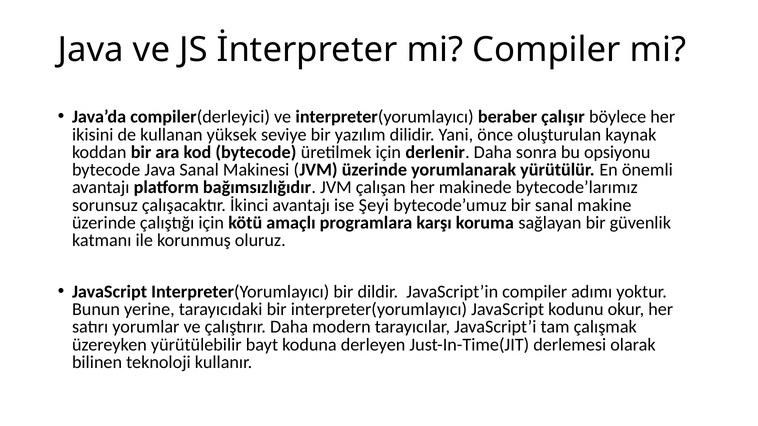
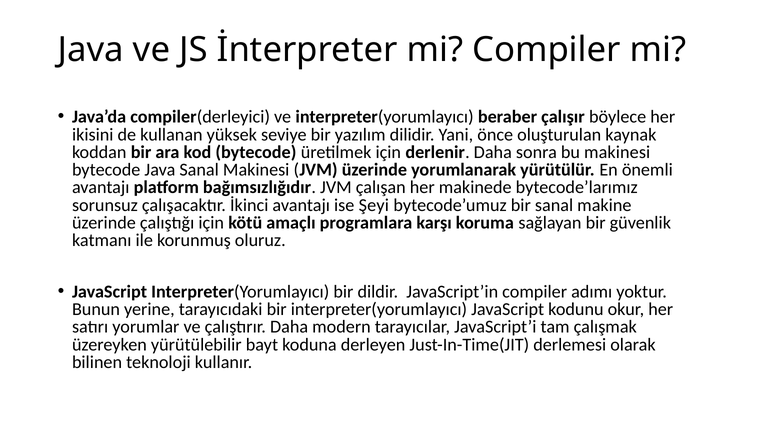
bu opsiyonu: opsiyonu -> makinesi (617, 152)
